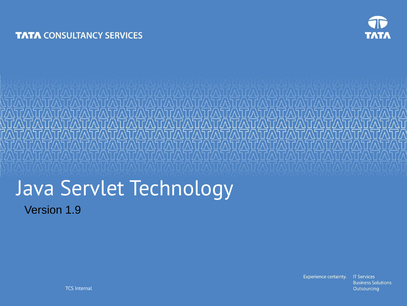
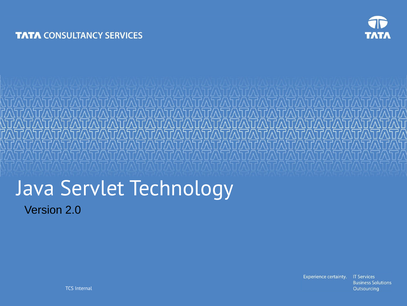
1.9: 1.9 -> 2.0 (73, 210)
